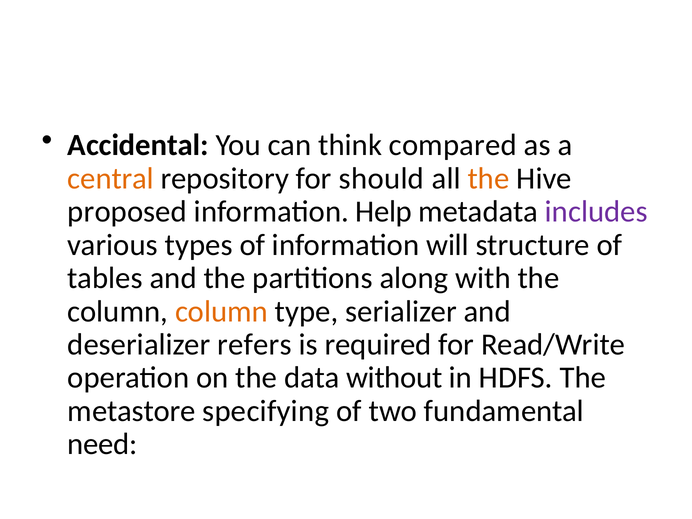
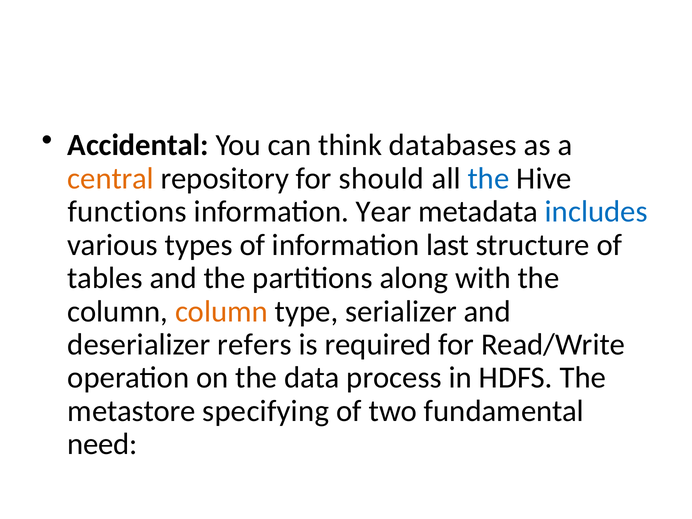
compared: compared -> databases (453, 145)
the colour: orange -> blue (489, 178)
proposed: proposed -> functions (127, 212)
Help: Help -> Year (384, 212)
includes colour: purple -> blue (596, 212)
will: will -> last (448, 245)
without: without -> process (394, 378)
